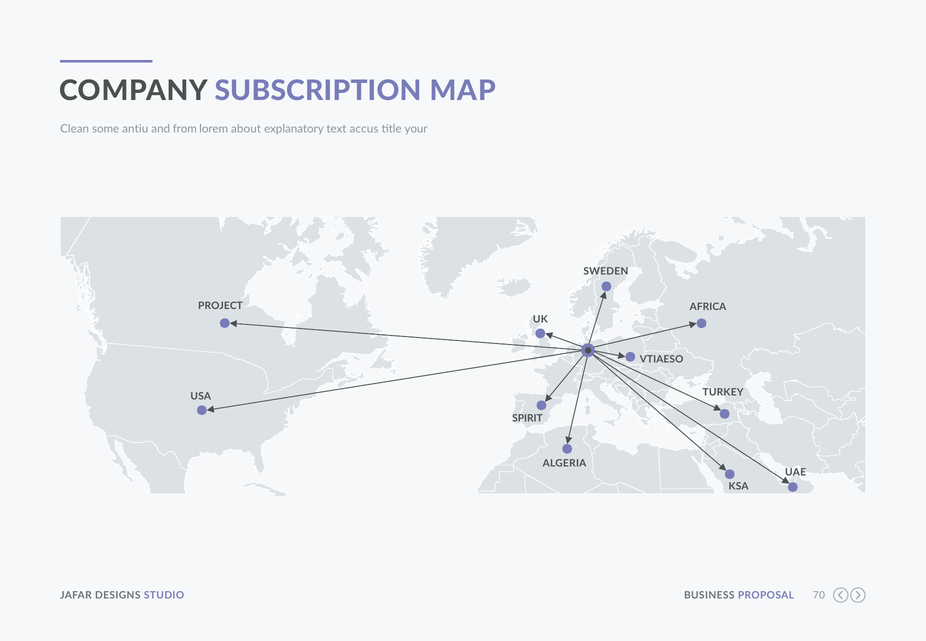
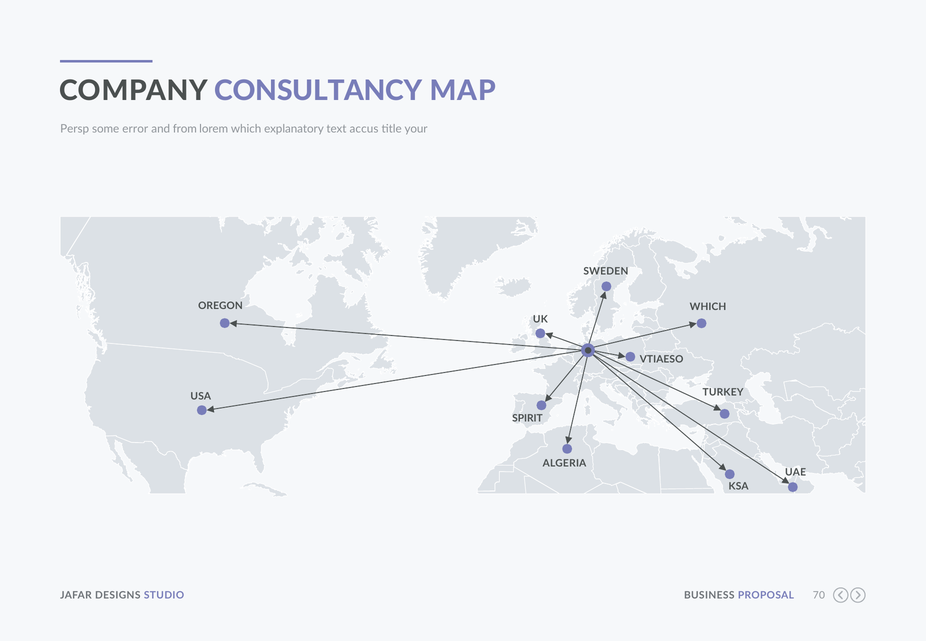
SUBSCRIPTION: SUBSCRIPTION -> CONSULTANCY (318, 91)
Clean: Clean -> Persp (75, 129)
antiu: antiu -> error (135, 129)
lorem about: about -> which (246, 129)
PROJECT: PROJECT -> OREGON (220, 306)
AFRICA: AFRICA -> WHICH (708, 307)
